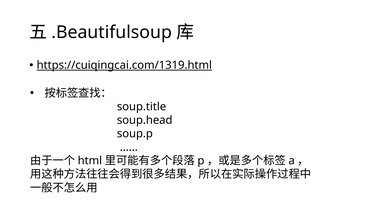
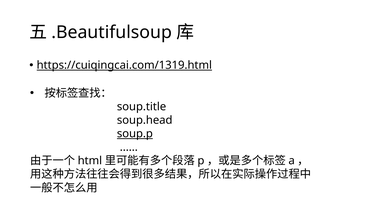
soup.p underline: none -> present (135, 134)
